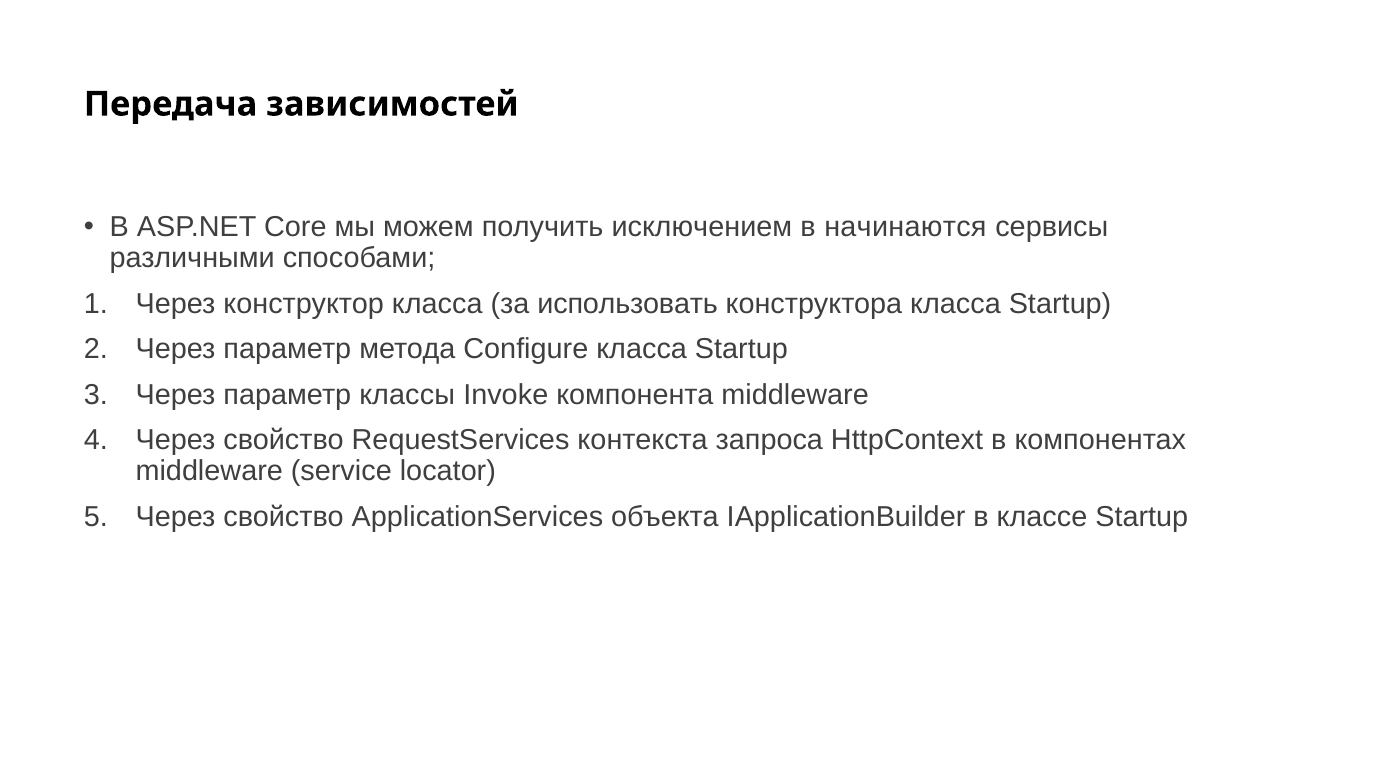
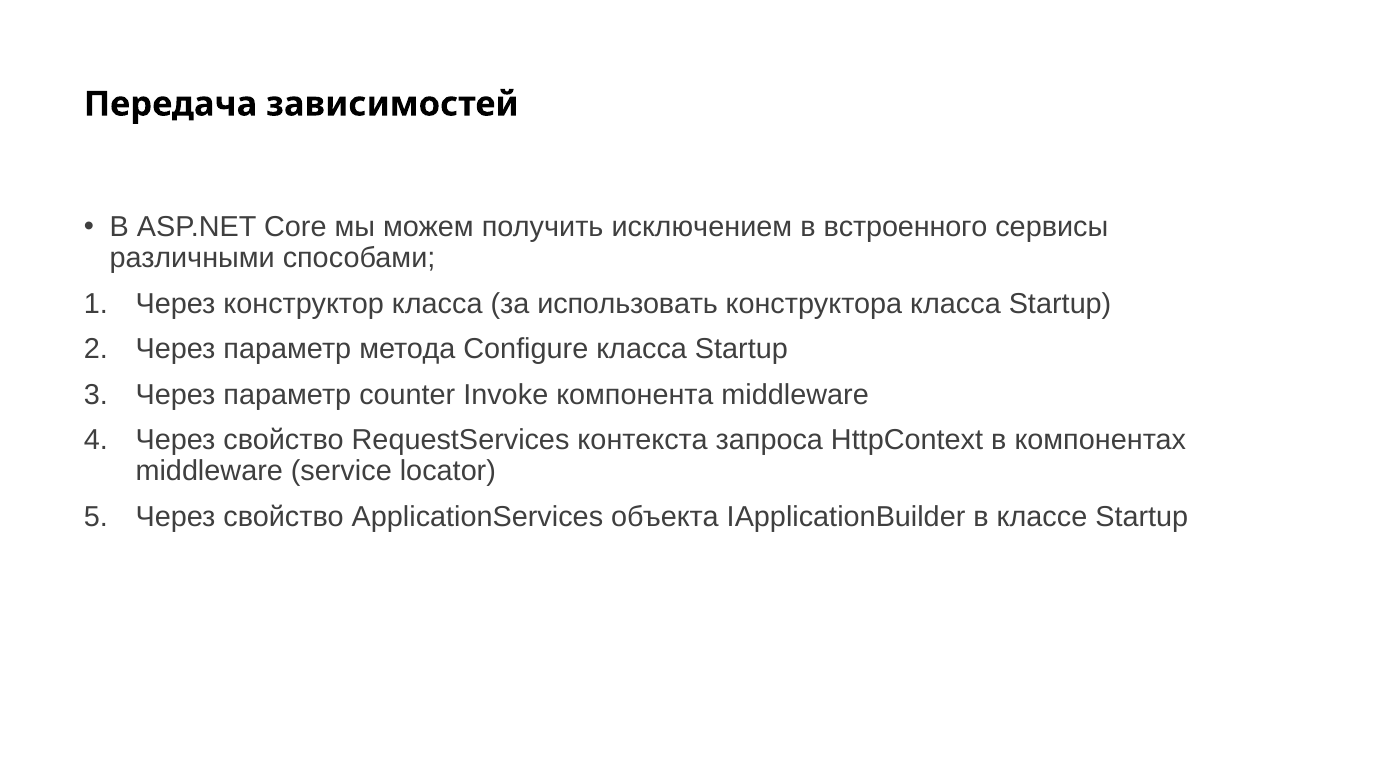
начинаются: начинаются -> встроенного (906, 227)
классы: классы -> counter (407, 395)
